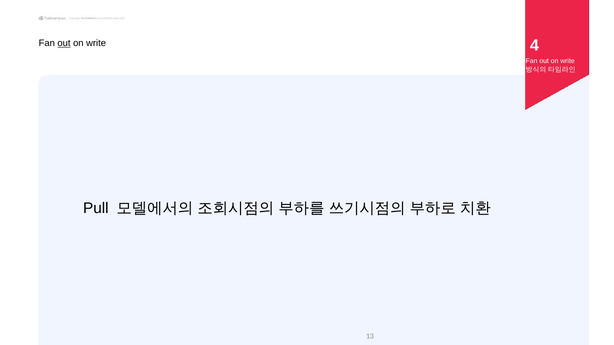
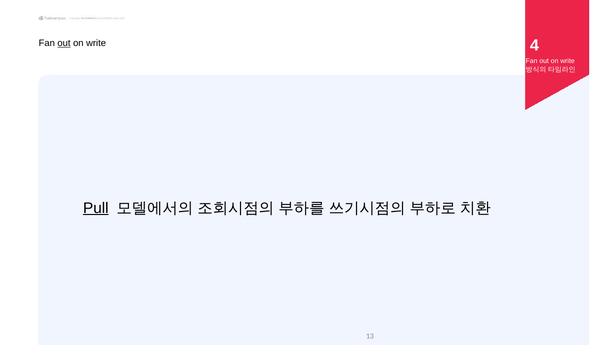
Pull underline: none -> present (96, 208)
